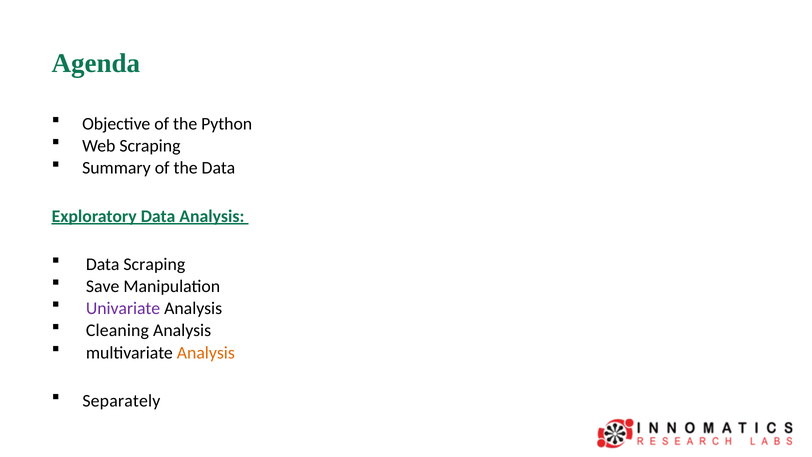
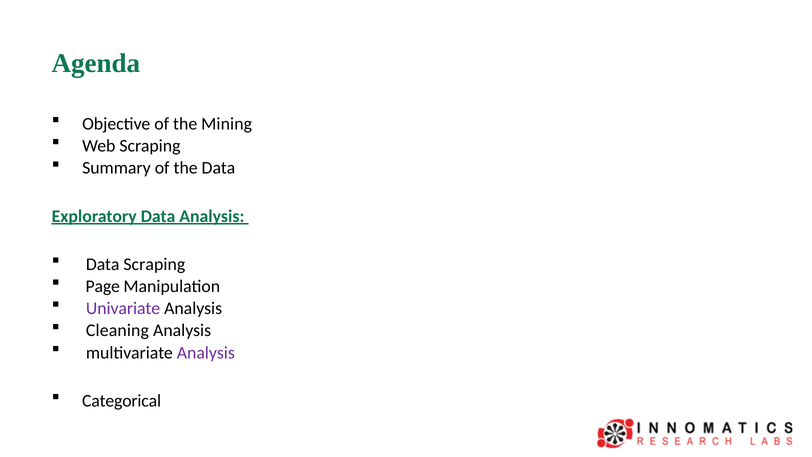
Python: Python -> Mining (227, 124)
Save: Save -> Page (103, 286)
Analysis colour: orange -> purple (206, 353)
Separately: Separately -> Categorical (122, 401)
